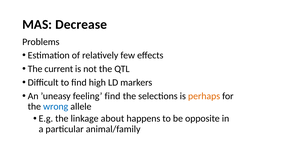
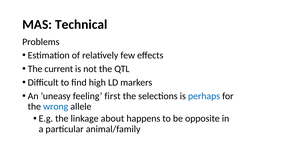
Decrease: Decrease -> Technical (81, 25)
feeling find: find -> first (112, 96)
perhaps colour: orange -> blue (204, 96)
